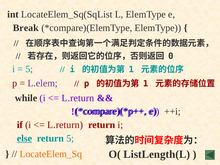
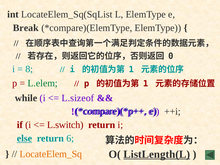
5: 5 -> 8 (29, 69)
L.elem colour: purple -> green (43, 83)
L.return: L.return -> L.sizeof (78, 98)
L.return: L.return -> L.switch (65, 125)
return 5: 5 -> 6 (70, 138)
ListLength(L underline: none -> present (157, 154)
